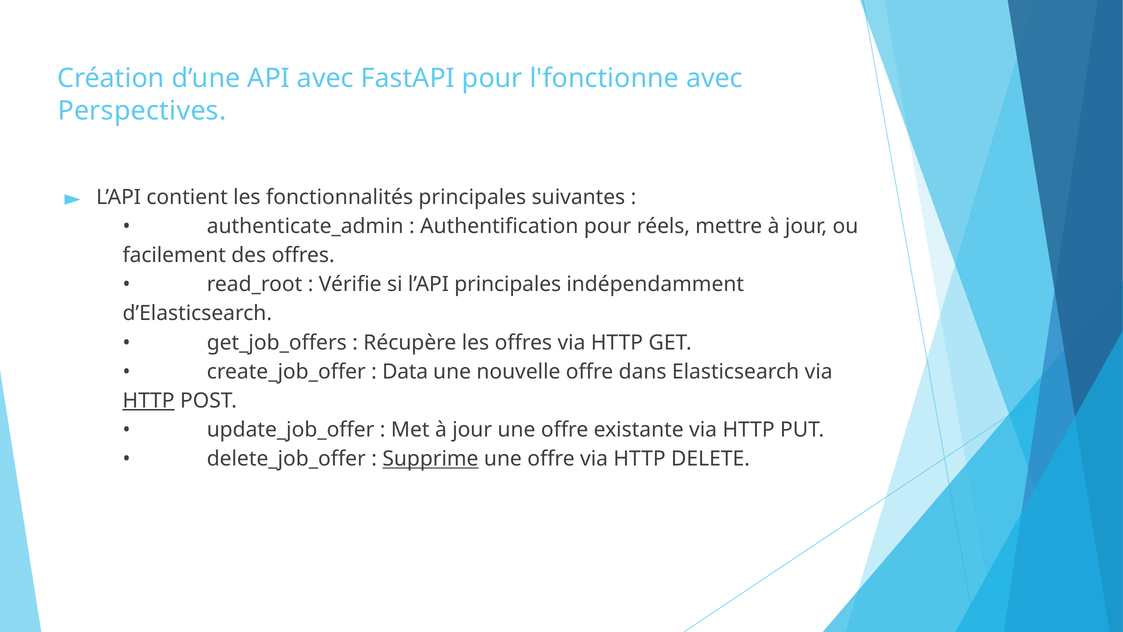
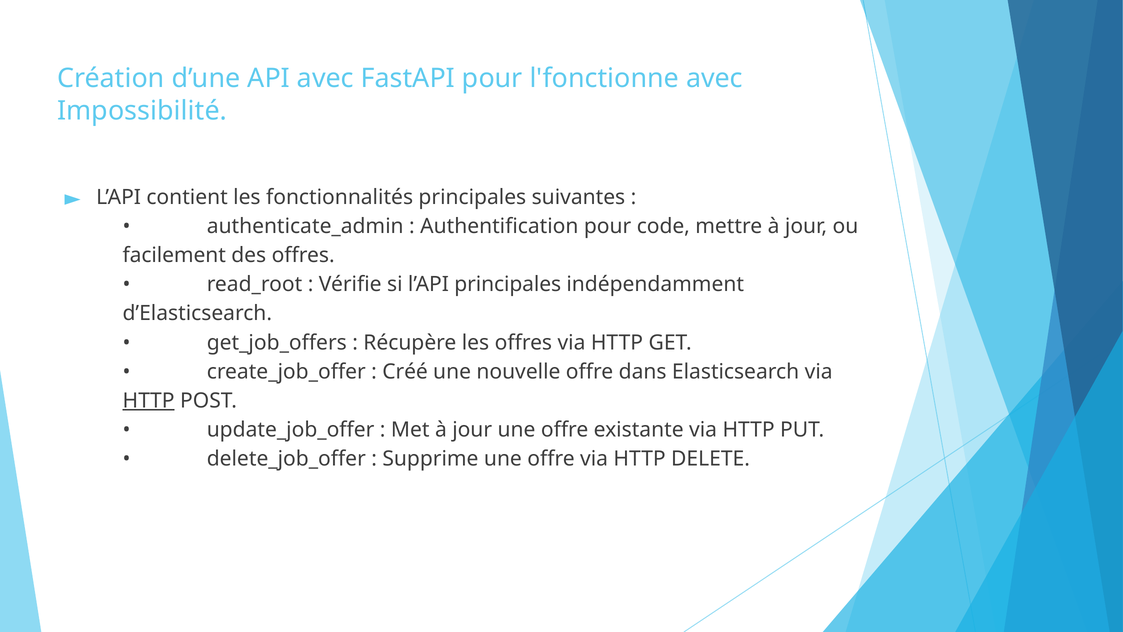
Perspectives: Perspectives -> Impossibilité (142, 111)
réels: réels -> code (663, 226)
Data: Data -> Créé (405, 371)
Supprime underline: present -> none (430, 459)
